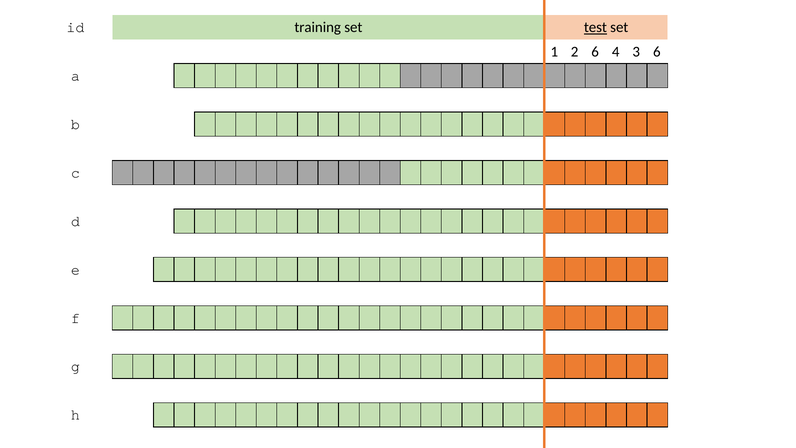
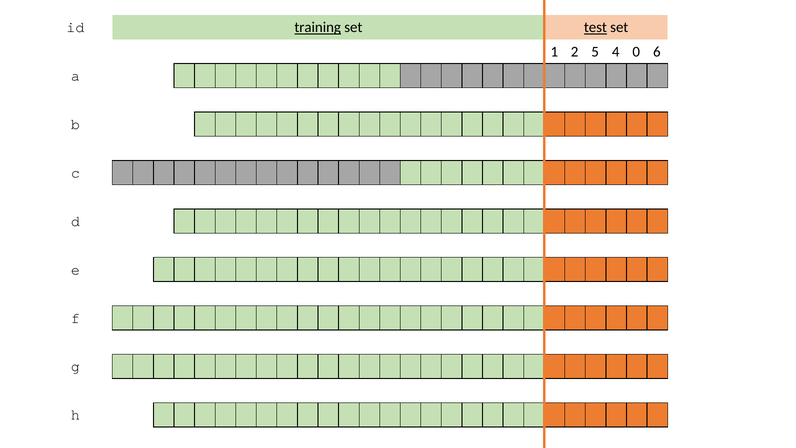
training underline: none -> present (318, 27)
2 6: 6 -> 5 (595, 52)
3: 3 -> 0 (636, 52)
